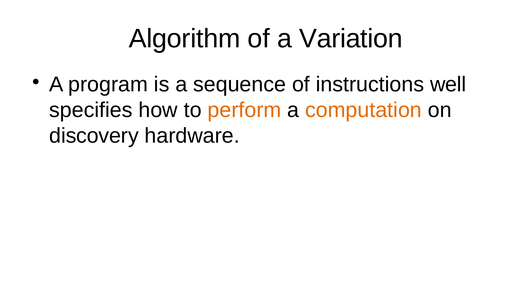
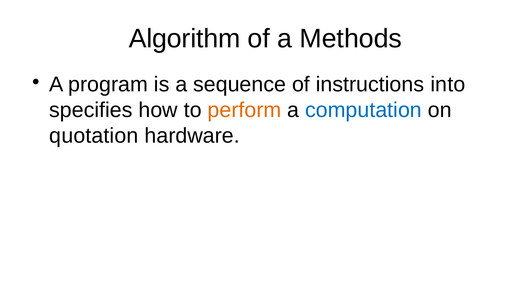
Variation: Variation -> Methods (351, 39)
well: well -> into (448, 84)
computation colour: orange -> blue (363, 110)
discovery: discovery -> quotation (94, 136)
